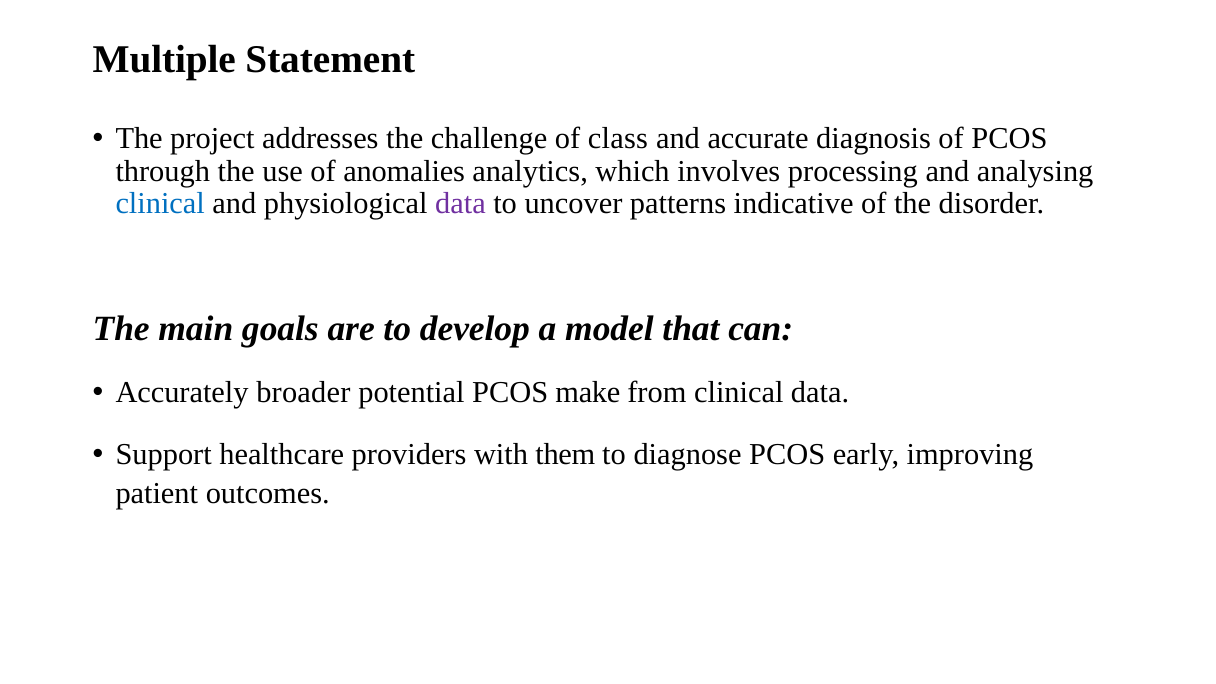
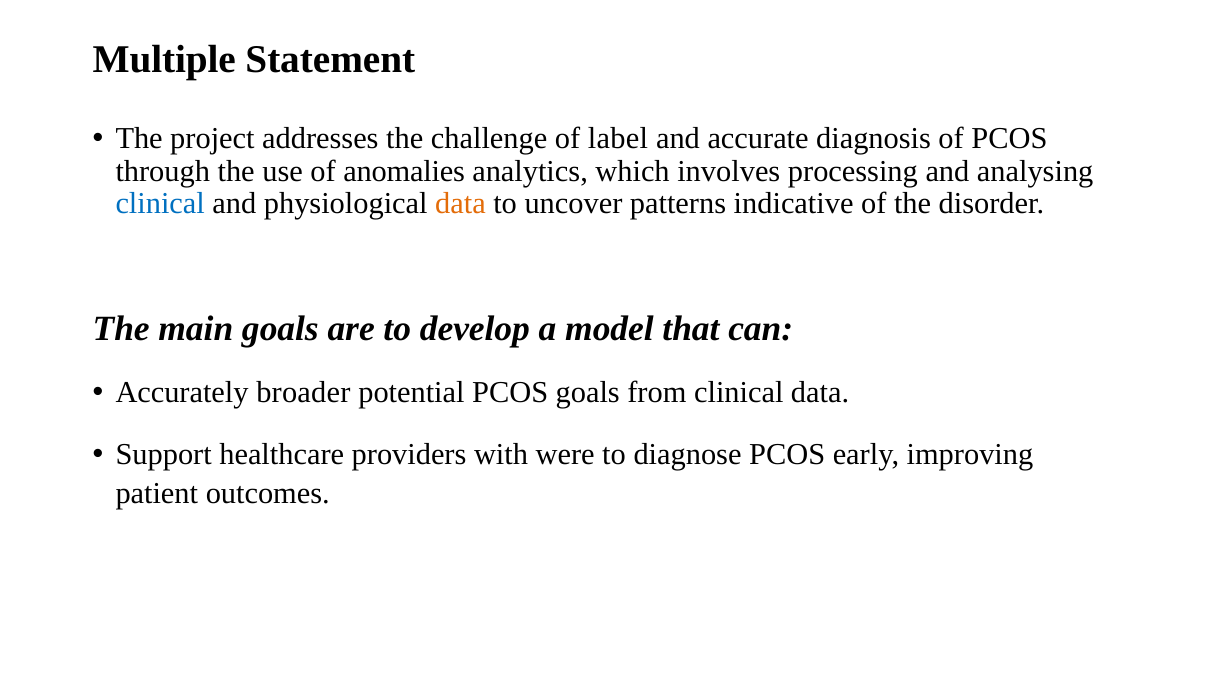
class: class -> label (618, 138)
data colour: purple -> orange (460, 204)
PCOS make: make -> goals (588, 393)
them: them -> were (565, 455)
